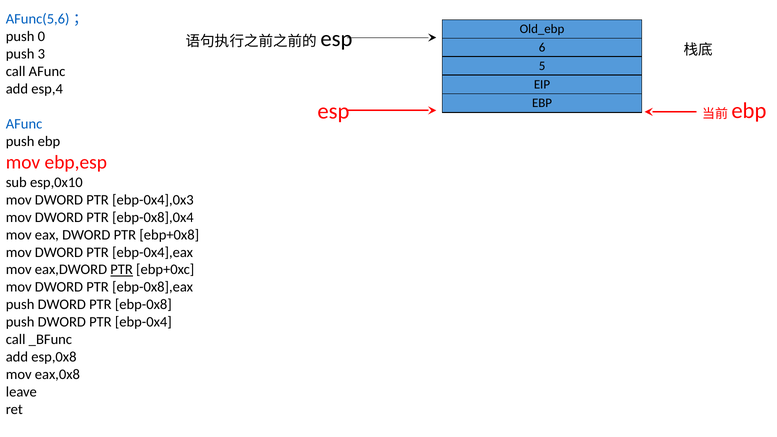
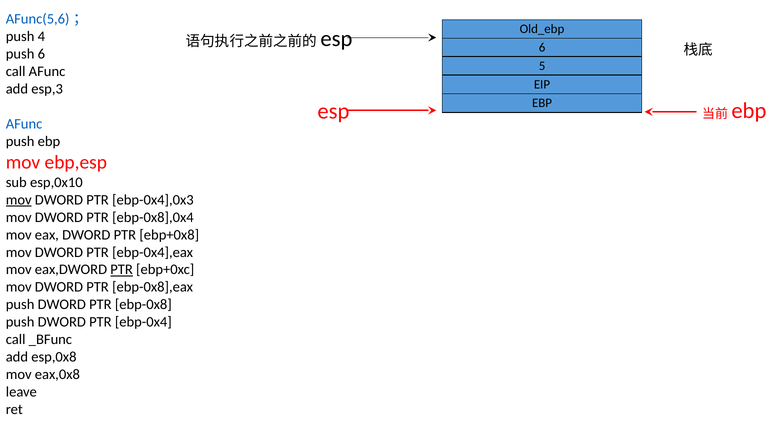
0: 0 -> 4 (41, 37)
push 3: 3 -> 6 (41, 54)
esp,4: esp,4 -> esp,3 (47, 89)
mov underline: none -> present (19, 200)
